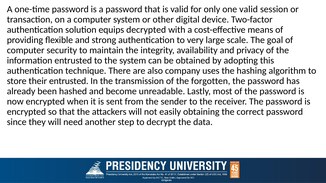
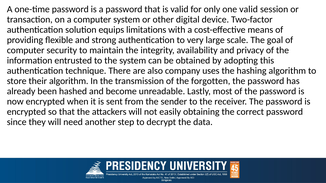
decrypted: decrypted -> limitations (146, 30)
their entrusted: entrusted -> algorithm (69, 81)
